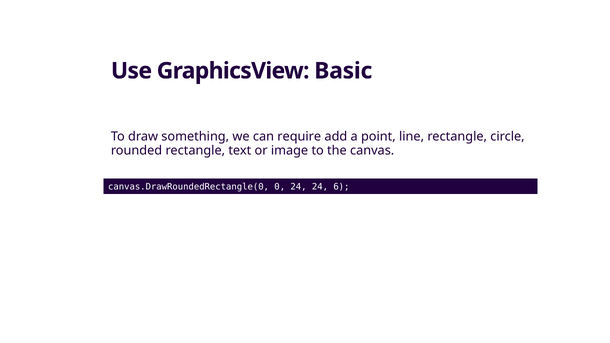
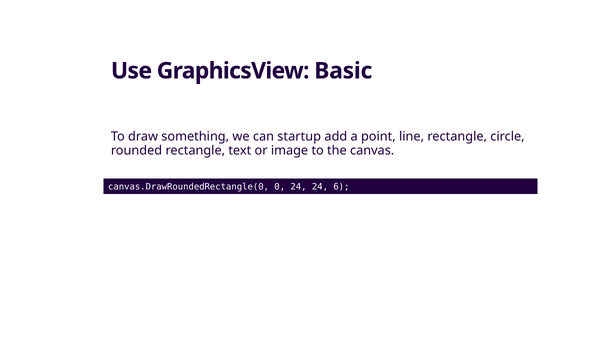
require: require -> startup (299, 137)
